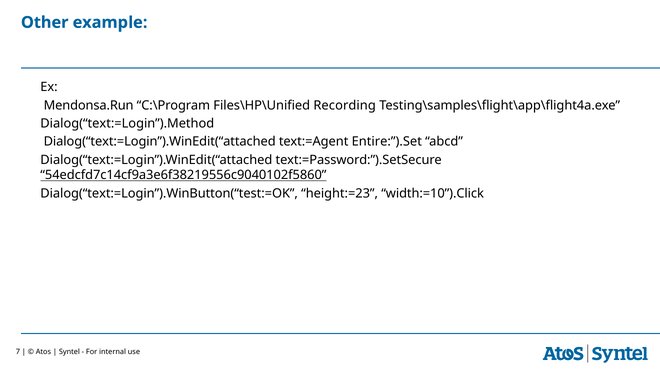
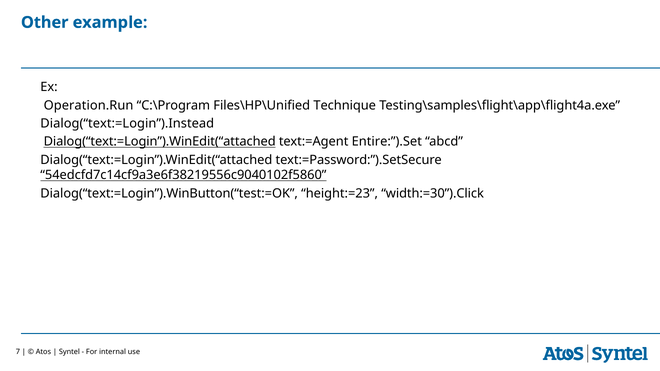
Mendonsa.Run: Mendonsa.Run -> Operation.Run (89, 105)
Recording: Recording -> Technique (345, 105)
Dialog(“text:=Login”).Method: Dialog(“text:=Login”).Method -> Dialog(“text:=Login”).Instead (127, 124)
Dialog(“text:=Login”).WinEdit(“attached underline: none -> present (160, 142)
width:=10”).Click: width:=10”).Click -> width:=30”).Click (433, 193)
